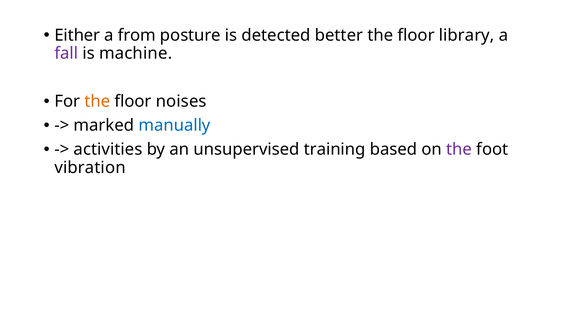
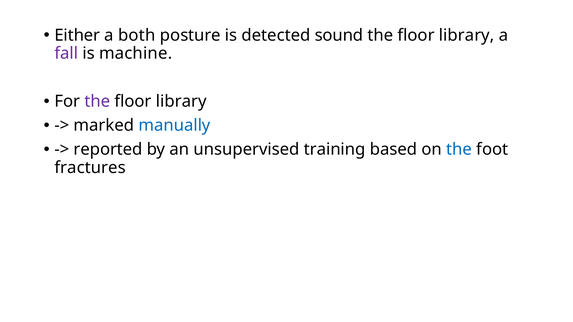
from: from -> both (137, 35)
better: better -> sound (339, 35)
the colour: orange -> purple (97, 102)
noises: noises -> library (181, 102)
activities: activities -> reported (108, 150)
the colour: purple -> blue (459, 150)
vibration: vibration -> fractures (90, 168)
